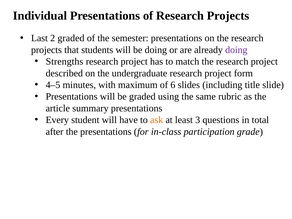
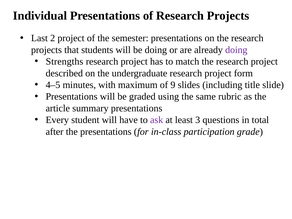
2 graded: graded -> project (71, 38)
6: 6 -> 9 (173, 85)
ask colour: orange -> purple (157, 120)
